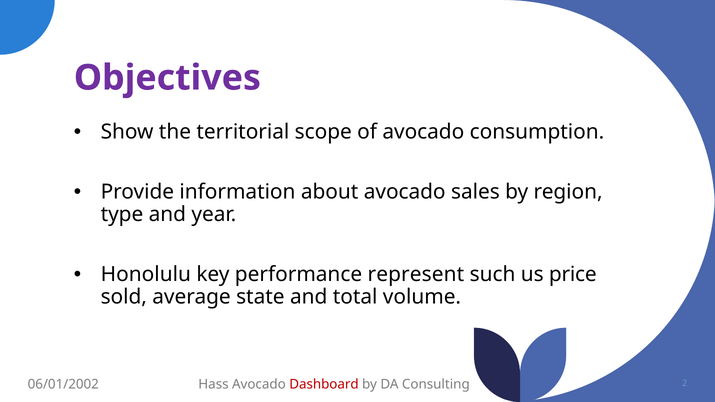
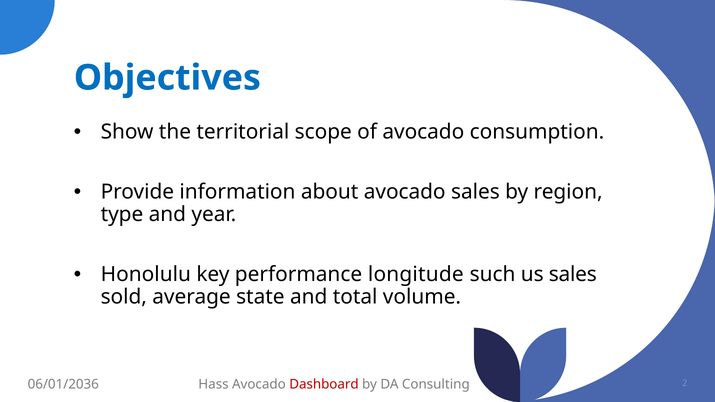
Objectives colour: purple -> blue (167, 78)
represent: represent -> longitude (416, 275)
us price: price -> sales (573, 275)
06/01/2002: 06/01/2002 -> 06/01/2036 (63, 384)
